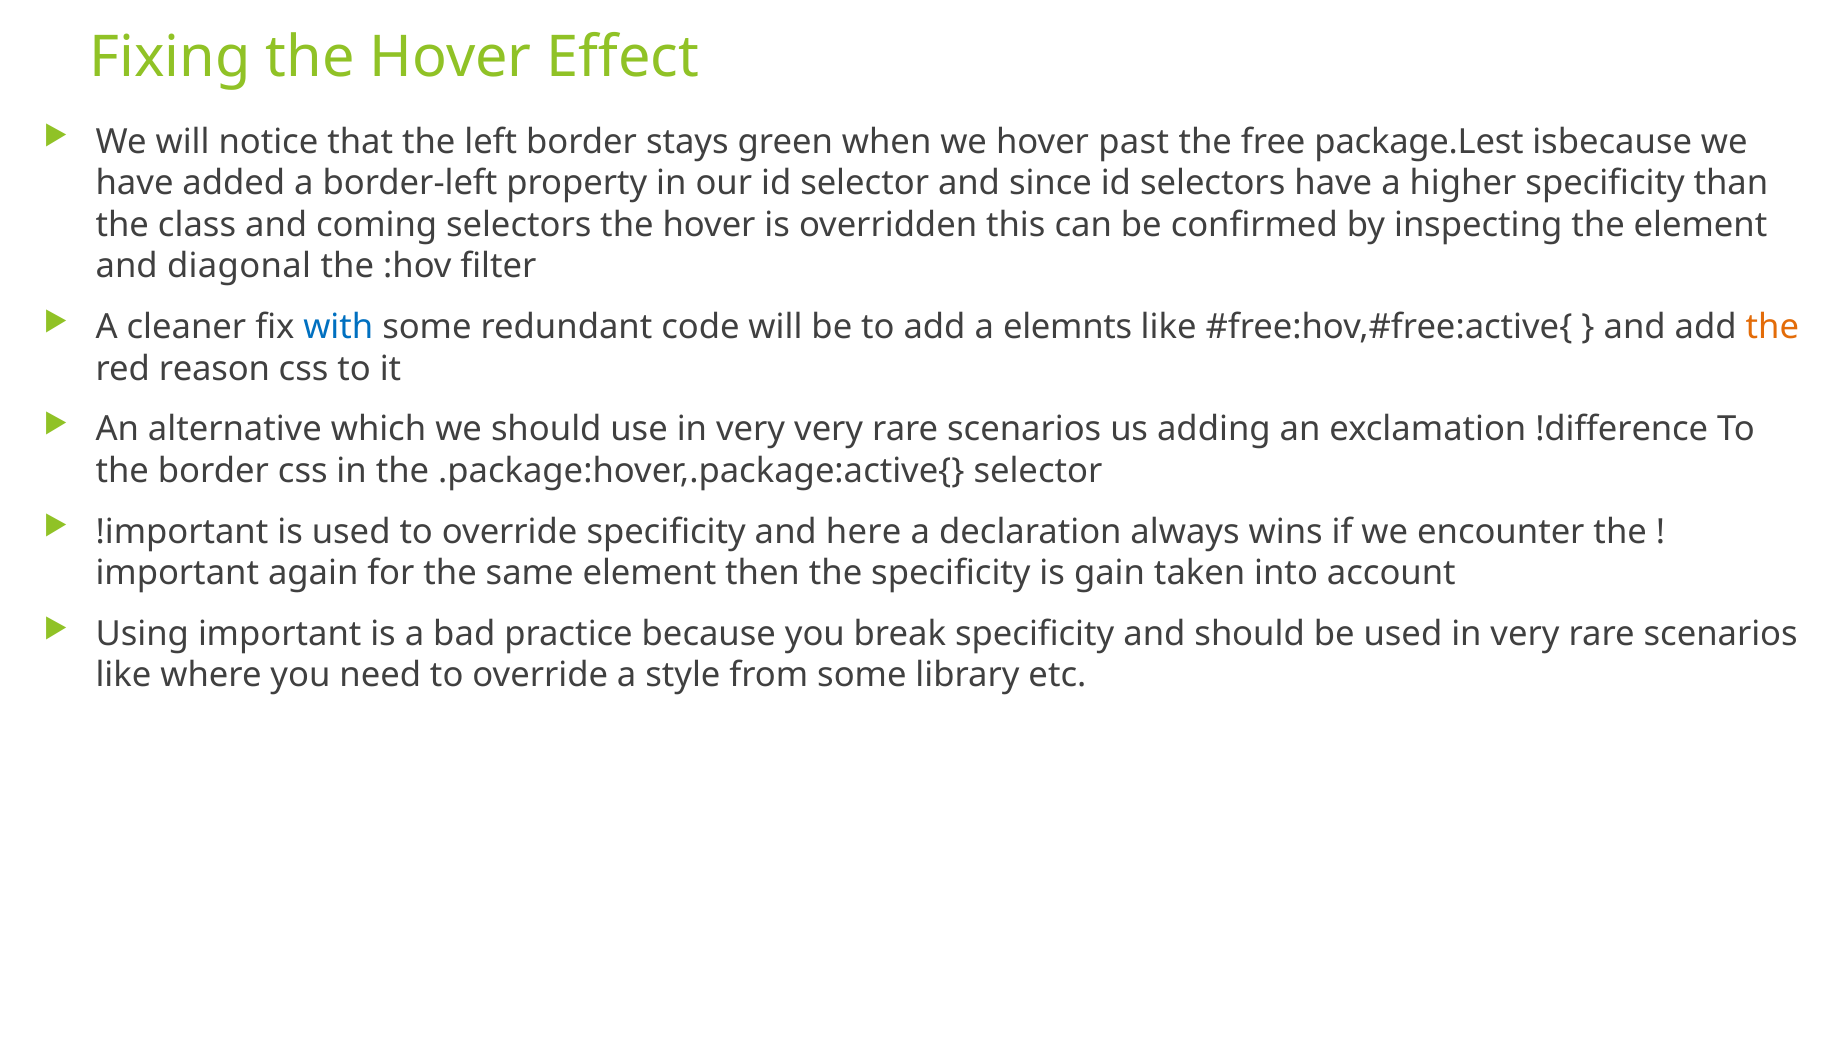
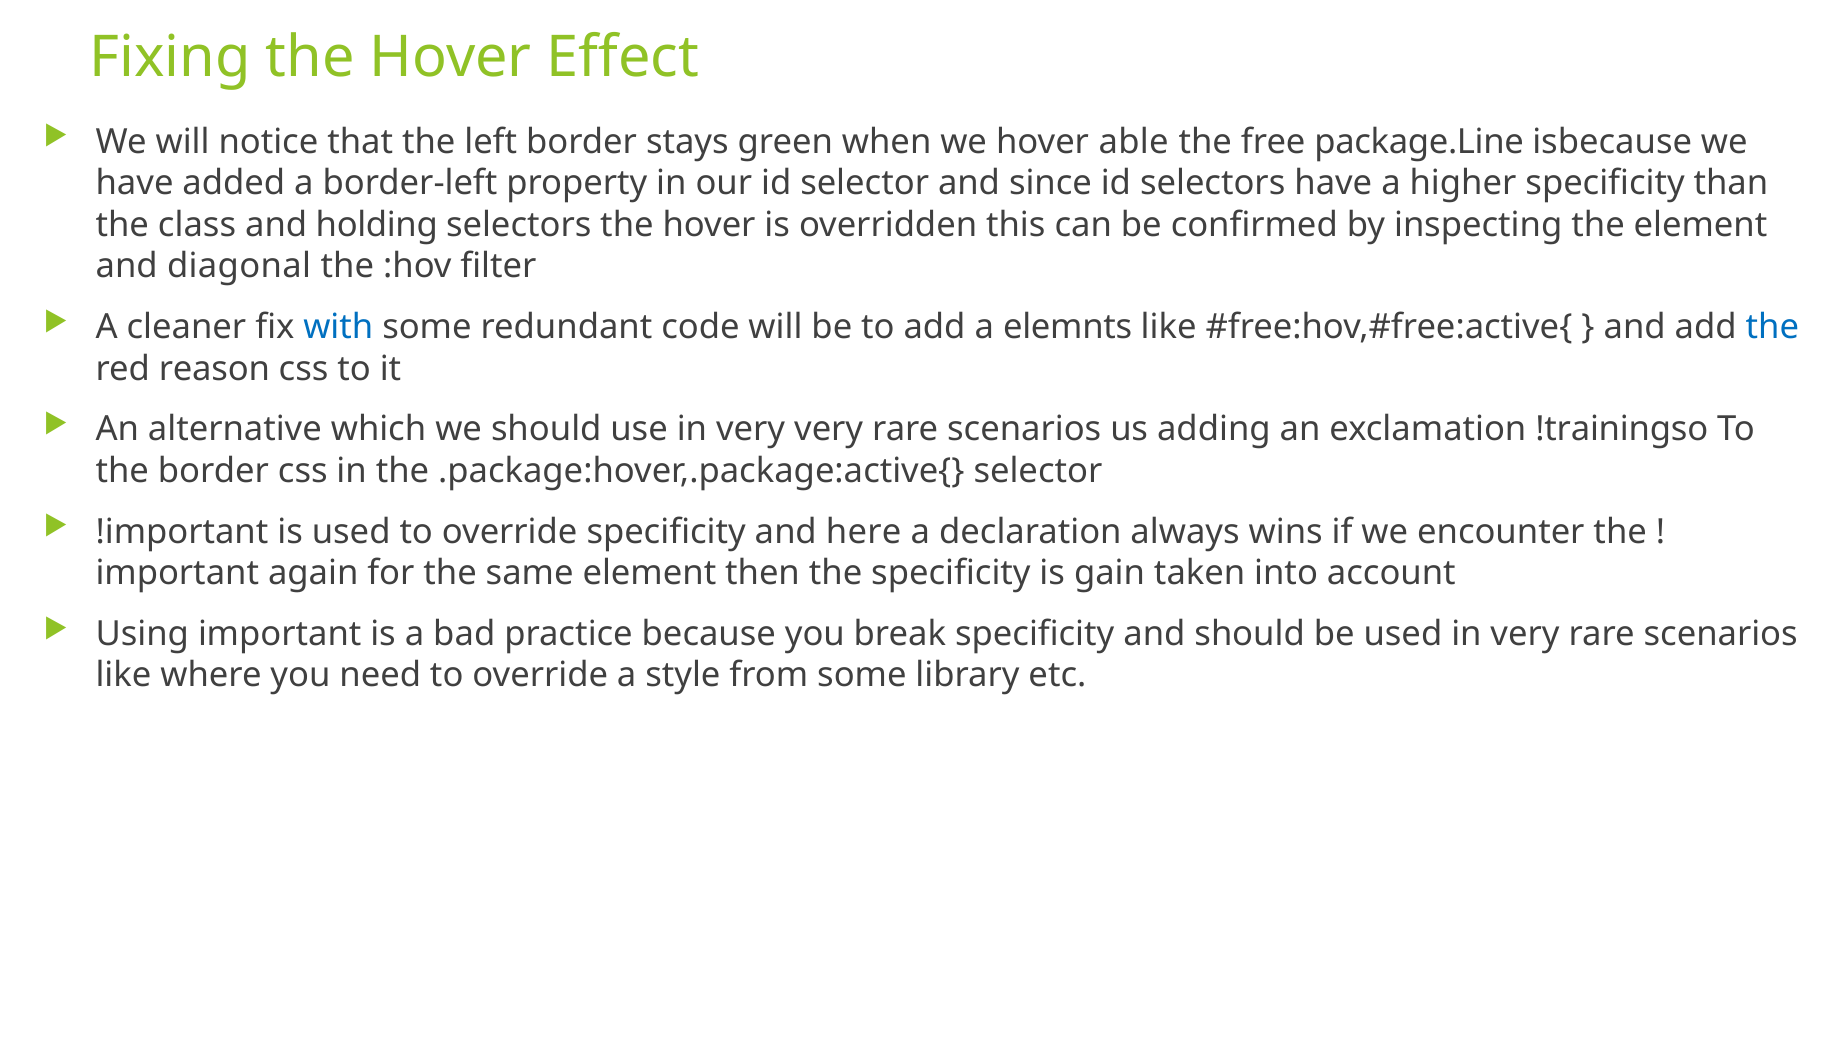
past: past -> able (1134, 142)
package.Lest: package.Lest -> package.Line (1419, 142)
coming: coming -> holding (377, 225)
the colour: orange -> blue (1772, 327)
!difference: !difference -> !trainingso (1622, 429)
